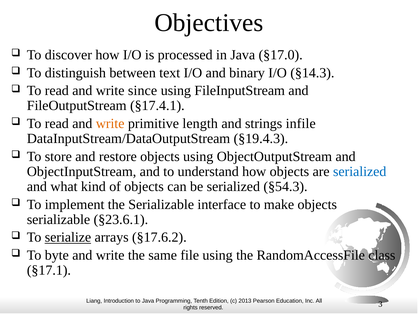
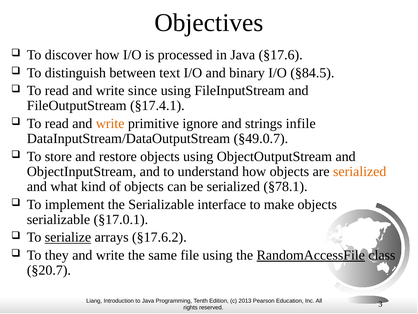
§17.0: §17.0 -> §17.6 (281, 55)
§14.3: §14.3 -> §84.5 (312, 73)
length: length -> ignore (200, 123)
§19.4.3: §19.4.3 -> §49.0.7 (261, 138)
serialized colour: blue -> orange (360, 171)
§54.3: §54.3 -> §78.1 (286, 186)
§23.6.1: §23.6.1 -> §17.0.1 (121, 219)
byte: byte -> they (57, 255)
RandomAccessFile underline: none -> present (311, 255)
§17.1: §17.1 -> §20.7 (49, 270)
